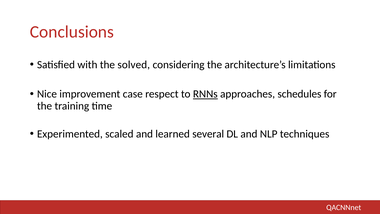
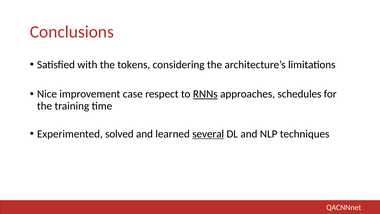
solved: solved -> tokens (134, 65)
scaled: scaled -> solved (119, 134)
several underline: none -> present (208, 134)
